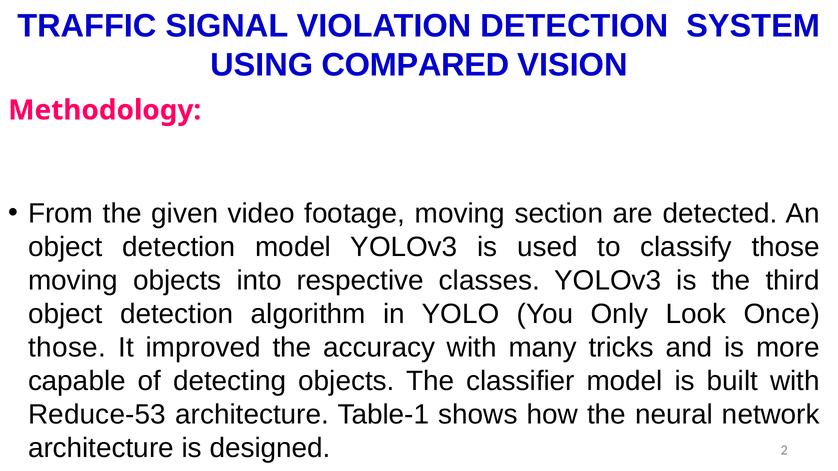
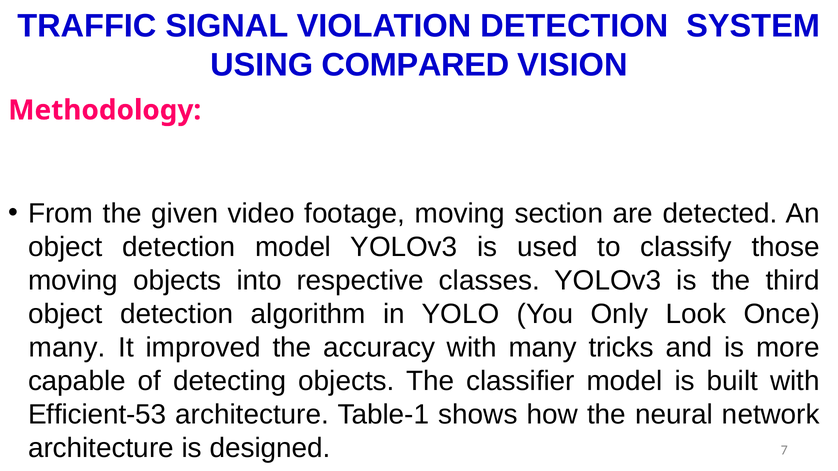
those: those -> many (67, 348)
Reduce-53: Reduce-53 -> Efficient-53 (97, 415)
2: 2 -> 7 (784, 450)
